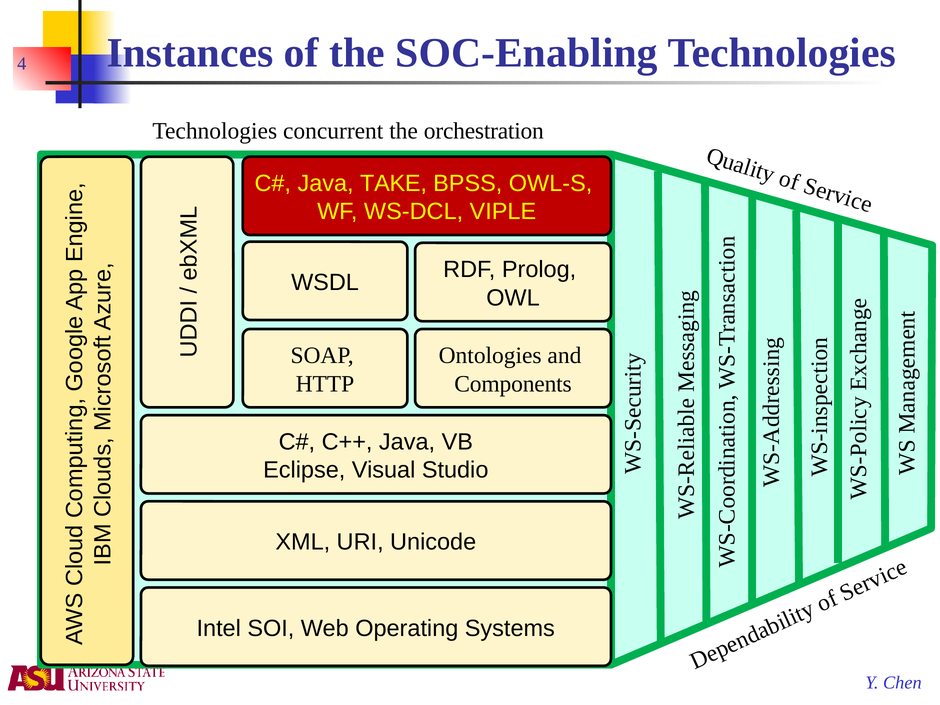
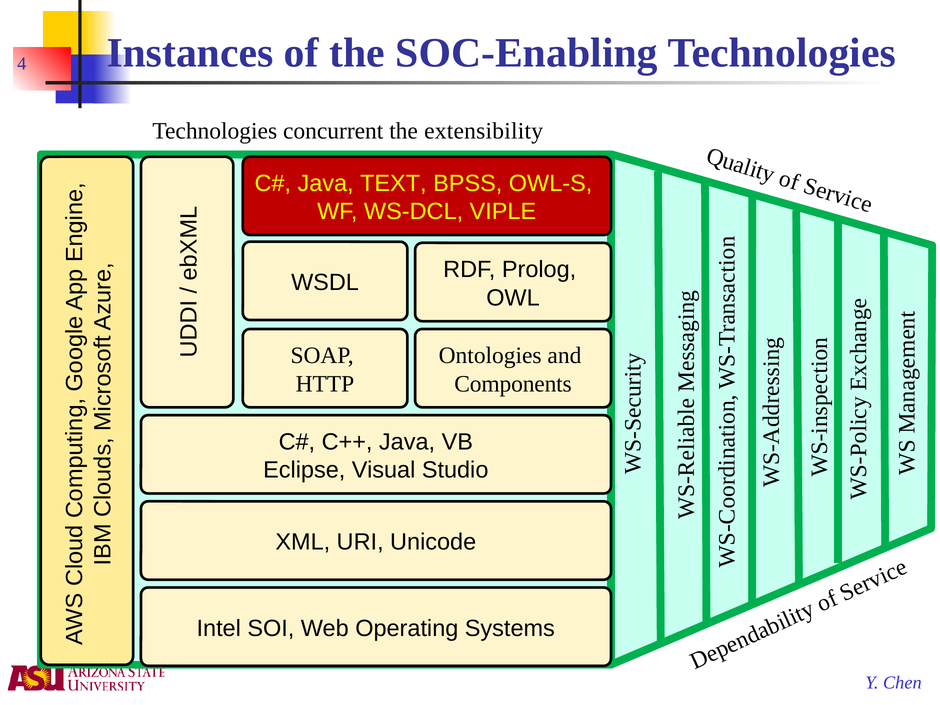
orchestration: orchestration -> extensibility (484, 131)
TAKE: TAKE -> TEXT (393, 183)
